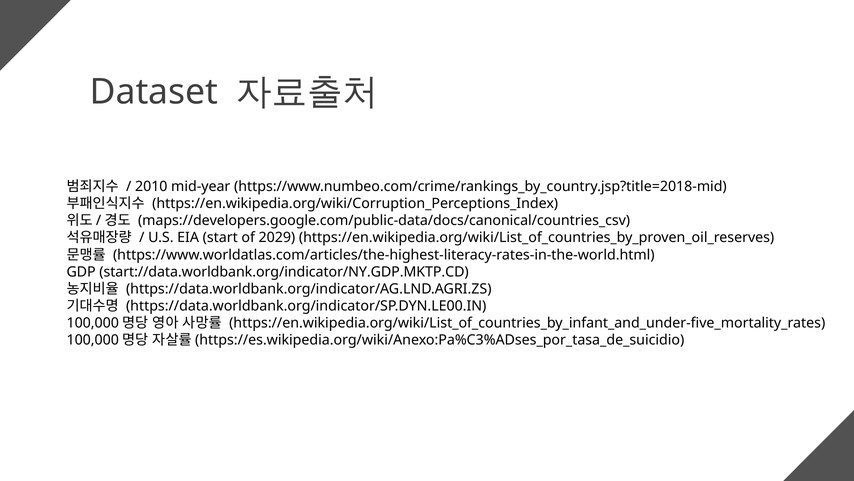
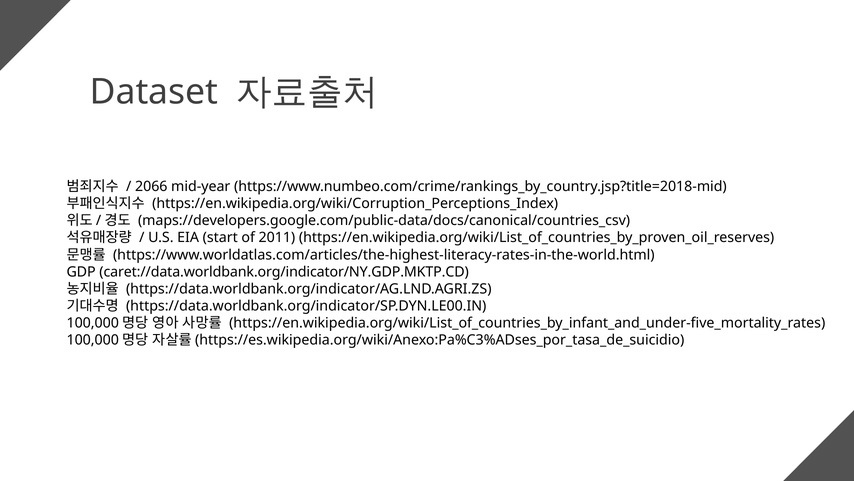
2010: 2010 -> 2066 (151, 186)
2029: 2029 -> 2011 (277, 237)
start://data.worldbank.org/indicator/NY.GDP.MKTP.CD: start://data.worldbank.org/indicator/NY.GDP.MKTP.CD -> caret://data.worldbank.org/indicator/NY.GDP.MKTP.CD (284, 272)
